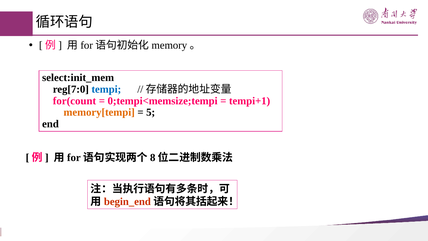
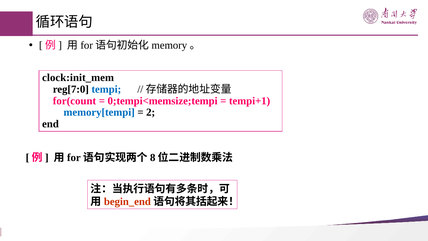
select:init_mem: select:init_mem -> clock:init_mem (78, 78)
memory[tempi colour: orange -> blue (99, 112)
5: 5 -> 2 (151, 112)
